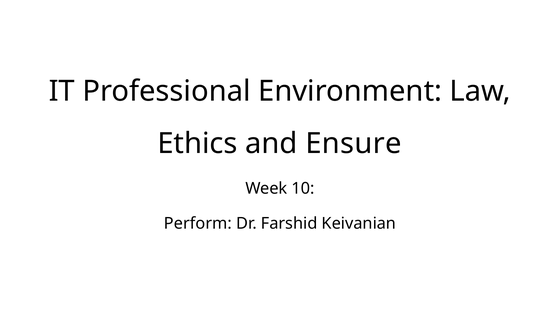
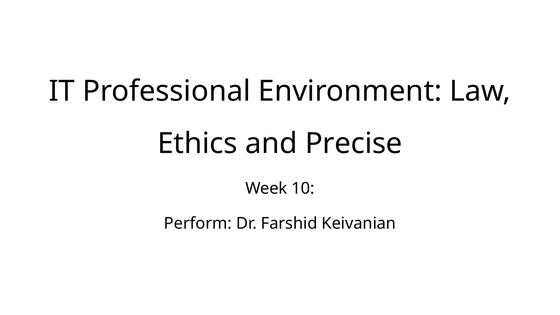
Ensure: Ensure -> Precise (354, 144)
